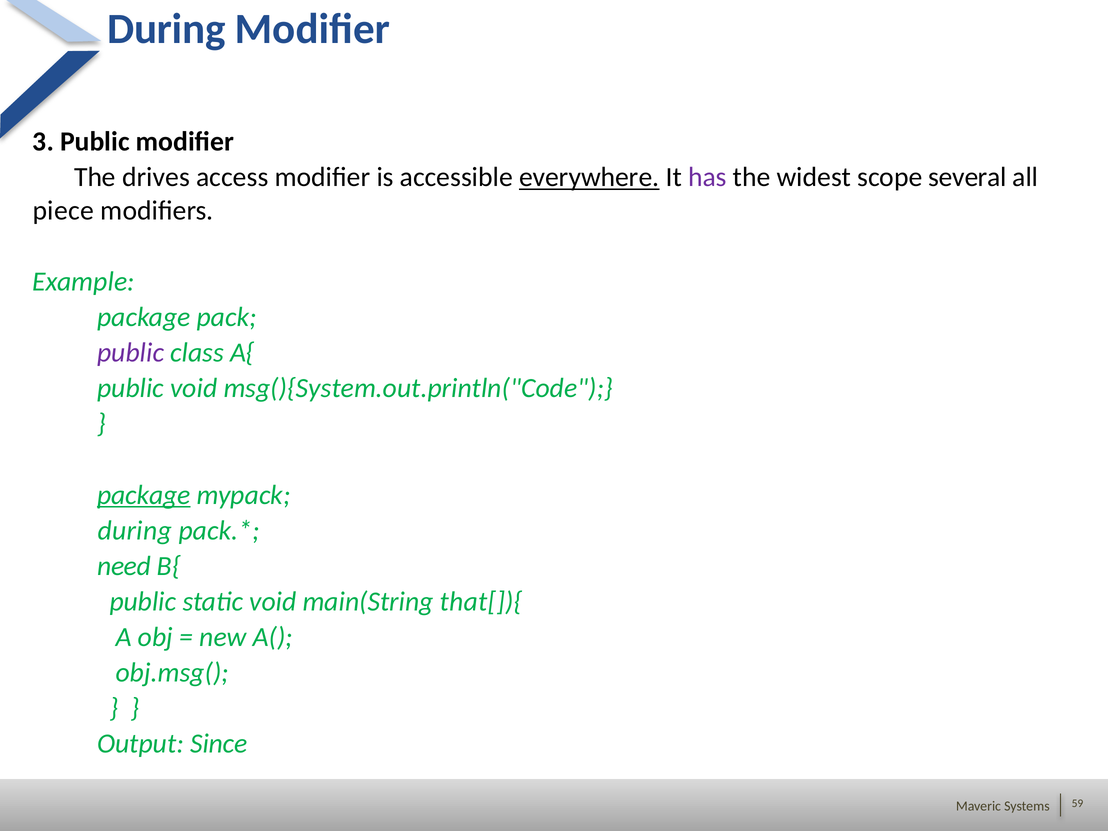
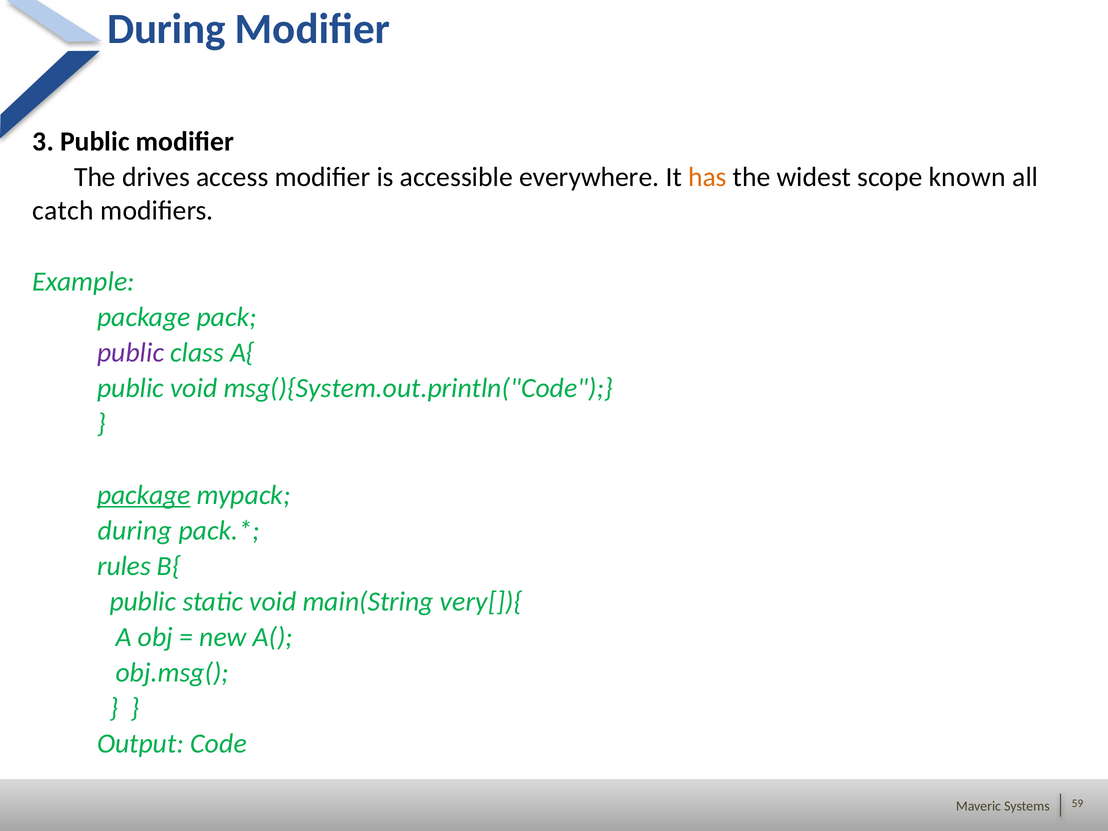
everywhere underline: present -> none (589, 177)
has colour: purple -> orange (707, 177)
several: several -> known (967, 177)
piece: piece -> catch (63, 210)
need: need -> rules (124, 566)
that[]){: that[]){ -> very[]){ (481, 602)
Since: Since -> Code (219, 744)
